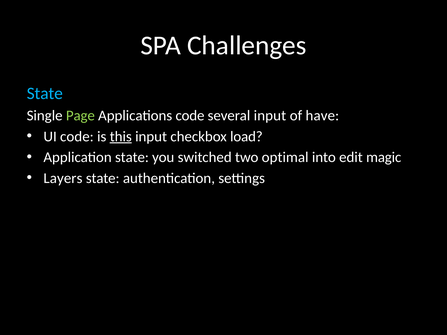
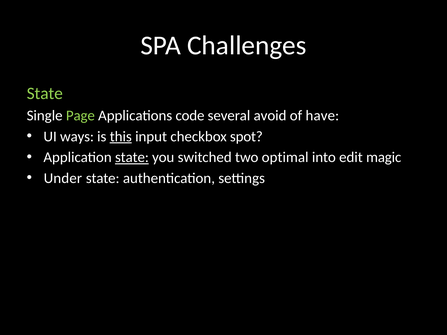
State colour: light blue -> light green (45, 94)
several input: input -> avoid (270, 116)
UI code: code -> ways (77, 137)
load: load -> spot (246, 137)
state underline: none -> present (132, 157)
Layers: Layers -> Under (63, 178)
